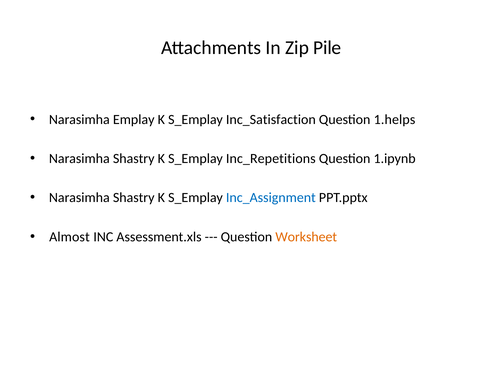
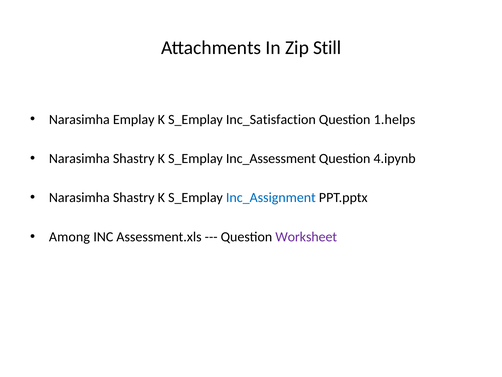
Pile: Pile -> Still (327, 48)
Inc_Repetitions: Inc_Repetitions -> Inc_Assessment (271, 158)
1.ipynb: 1.ipynb -> 4.ipynb (395, 158)
Almost: Almost -> Among (69, 237)
Worksheet colour: orange -> purple (306, 237)
